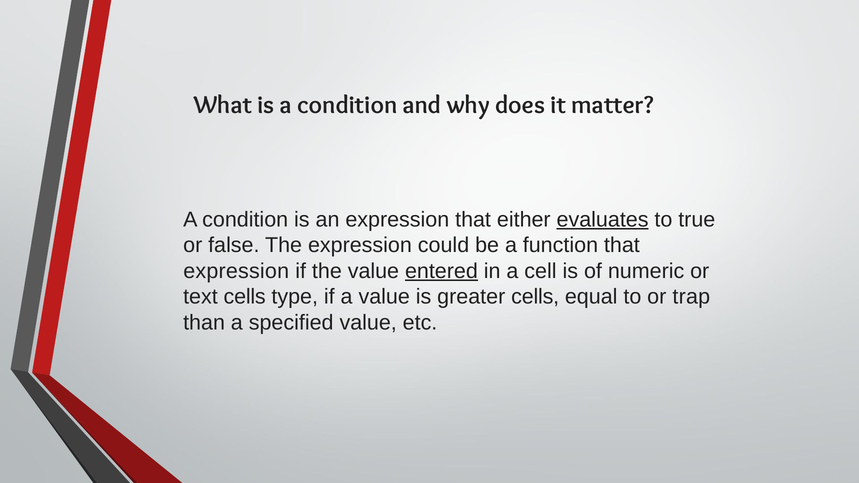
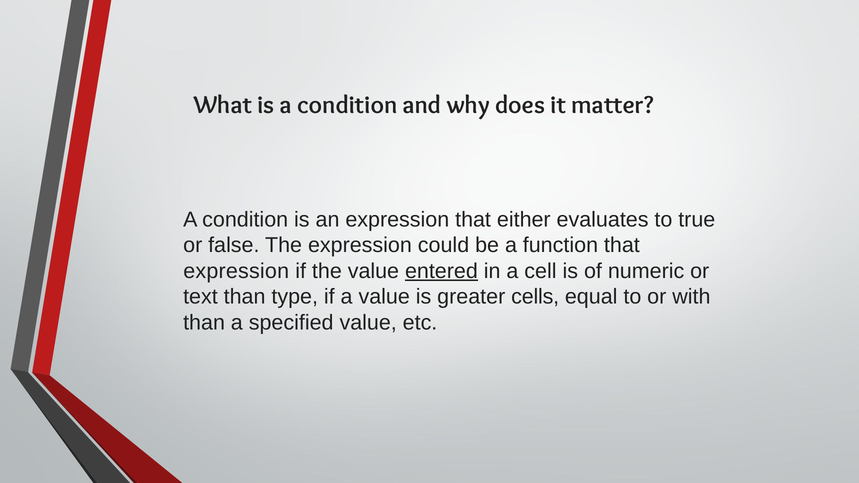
evaluates underline: present -> none (603, 220)
text cells: cells -> than (245, 297)
trap: trap -> with (691, 297)
